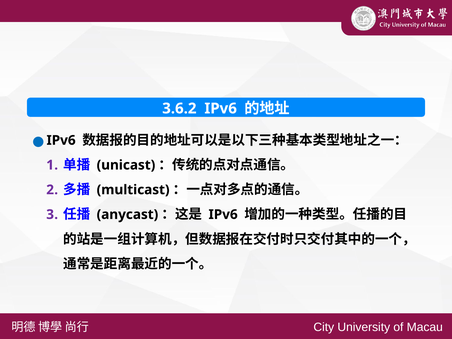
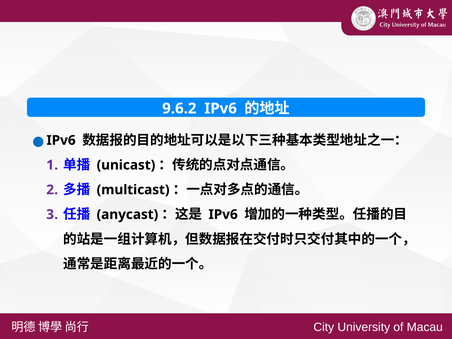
3.6.2: 3.6.2 -> 9.6.2 (179, 108)
